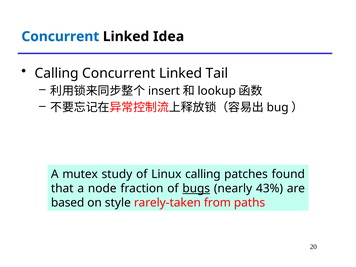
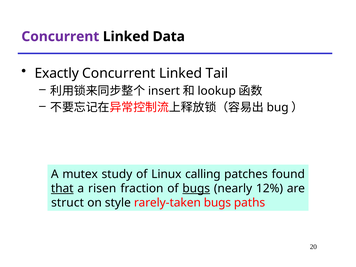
Concurrent colour: blue -> purple (60, 37)
Idea: Idea -> Data (169, 37)
Calling: Calling -> Exactly (57, 73)
that underline: none -> present (62, 189)
node: node -> risen (102, 189)
43%: 43% -> 12% (270, 189)
based: based -> struct (68, 203)
rarely-taken from: from -> bugs (217, 203)
